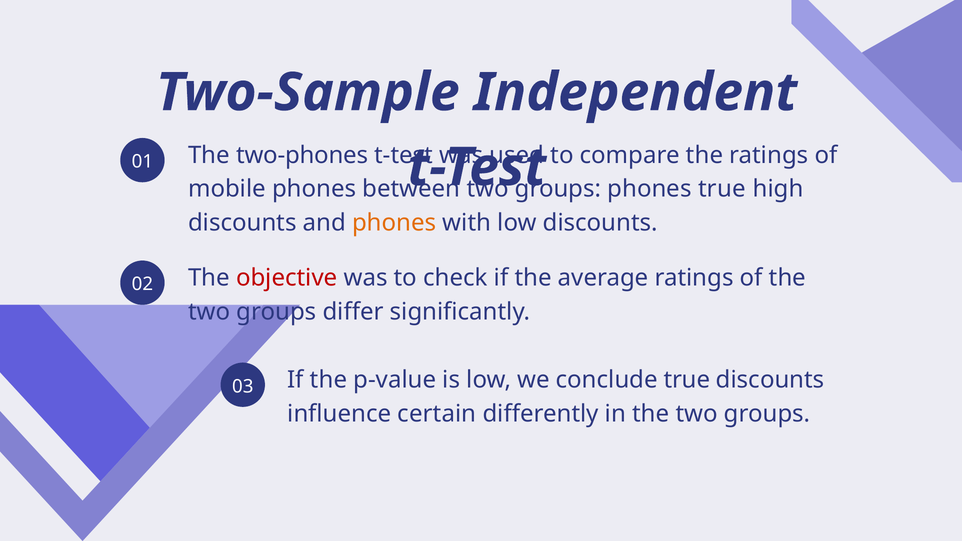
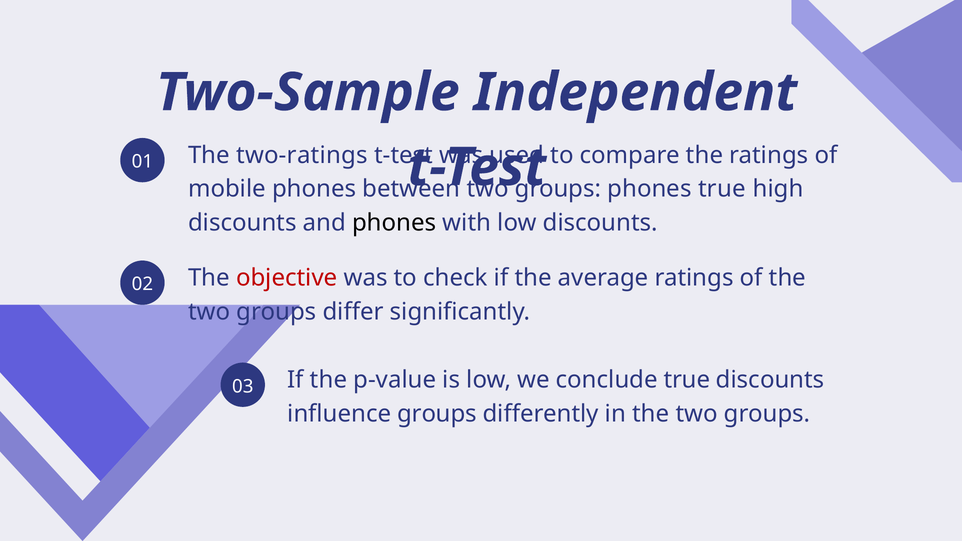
two-phones: two-phones -> two-ratings (302, 155)
phones colour: orange -> black (394, 223)
influence certain: certain -> groups (437, 414)
